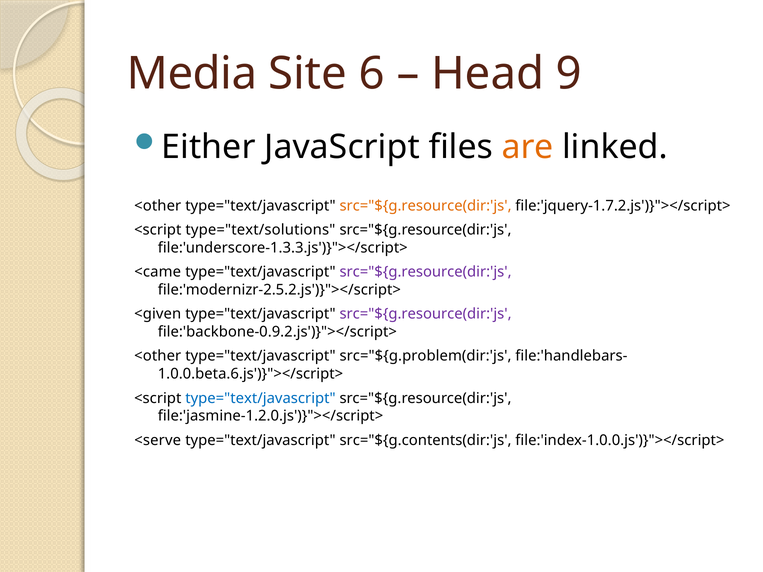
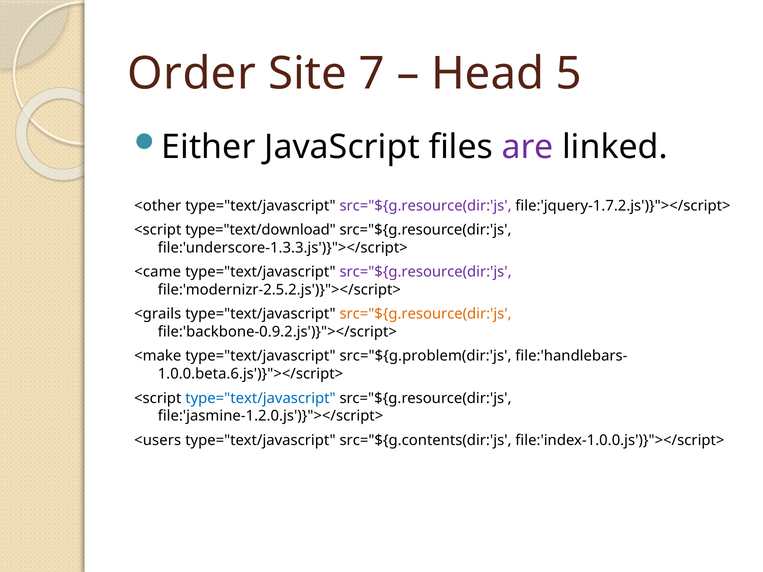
Media: Media -> Order (192, 74)
6: 6 -> 7 (372, 74)
9: 9 -> 5 (569, 74)
are colour: orange -> purple (528, 147)
src="${g.resource(dir:'js colour: orange -> purple (426, 206)
type="text/solutions: type="text/solutions -> type="text/download (261, 230)
<given: <given -> <grails (158, 314)
src="${g.resource(dir:'js colour: purple -> orange (426, 314)
<other: <other -> <make (158, 356)
<serve: <serve -> <users (158, 440)
